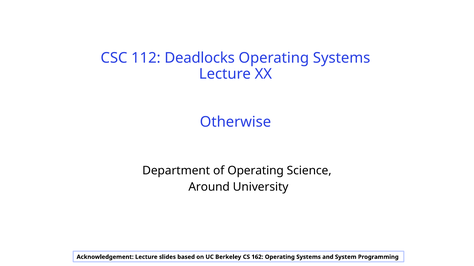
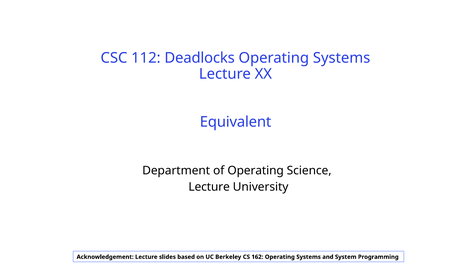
Otherwise: Otherwise -> Equivalent (236, 122)
Around: Around -> Lecture (209, 187)
